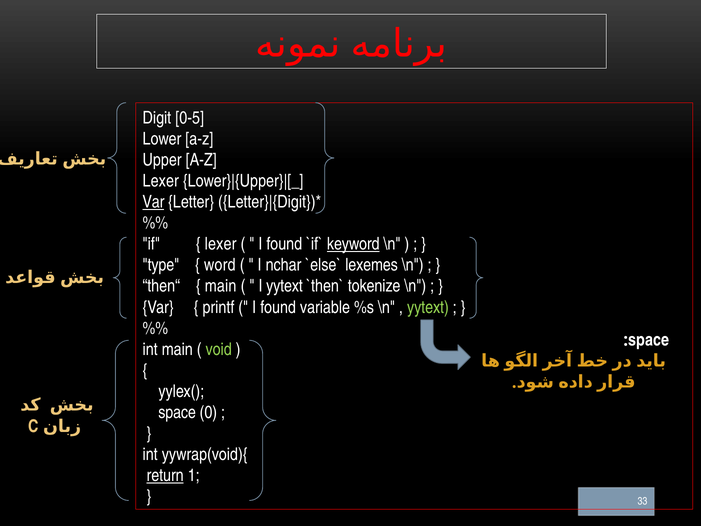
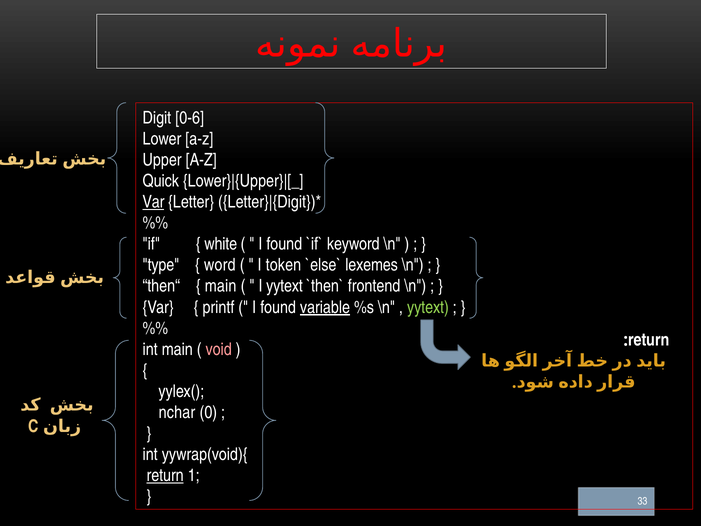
0-5: 0-5 -> 0-6 (190, 118)
Lexer: Lexer -> Quick (161, 181)
lexer: lexer -> white (221, 244)
keyword underline: present -> none (353, 244)
nchar: nchar -> token (283, 265)
tokenize: tokenize -> frontend (374, 286)
variable underline: none -> present (325, 307)
space: space -> return (649, 340)
void colour: light green -> pink (219, 349)
space: space -> nchar (177, 412)
